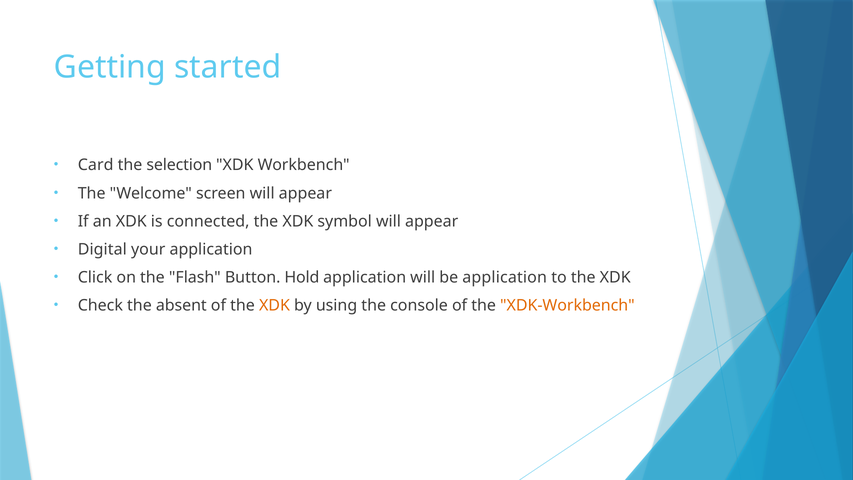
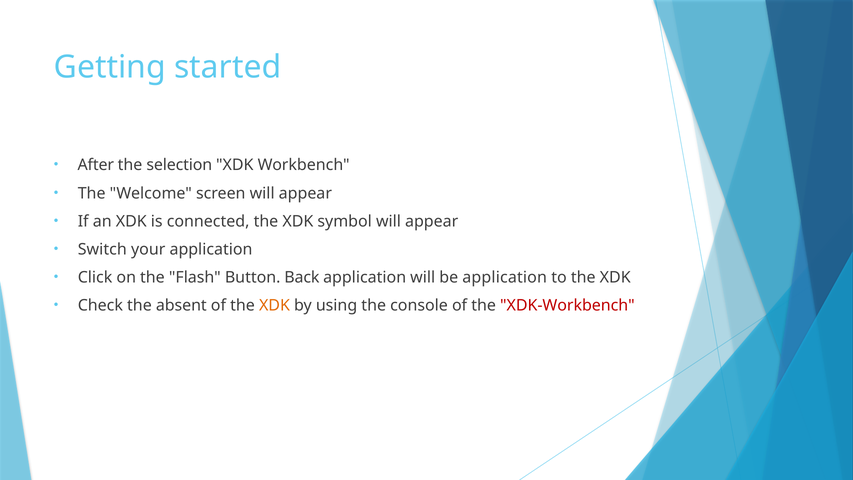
Card: Card -> After (96, 165)
Digital: Digital -> Switch (102, 249)
Hold: Hold -> Back (302, 277)
XDK-Workbench colour: orange -> red (567, 306)
